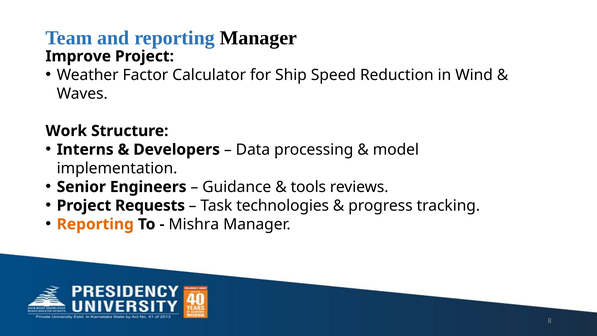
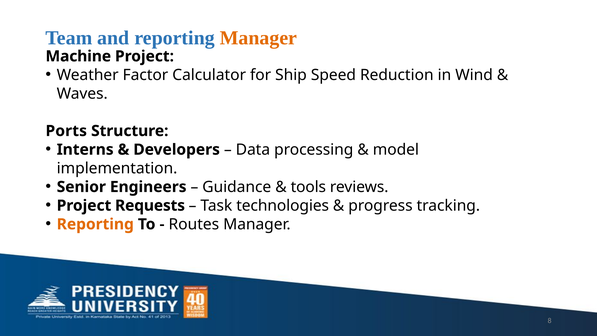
Manager colour: black -> orange (258, 38)
Improve: Improve -> Machine (78, 56)
Work: Work -> Ports (66, 131)
Mishra: Mishra -> Routes (194, 224)
